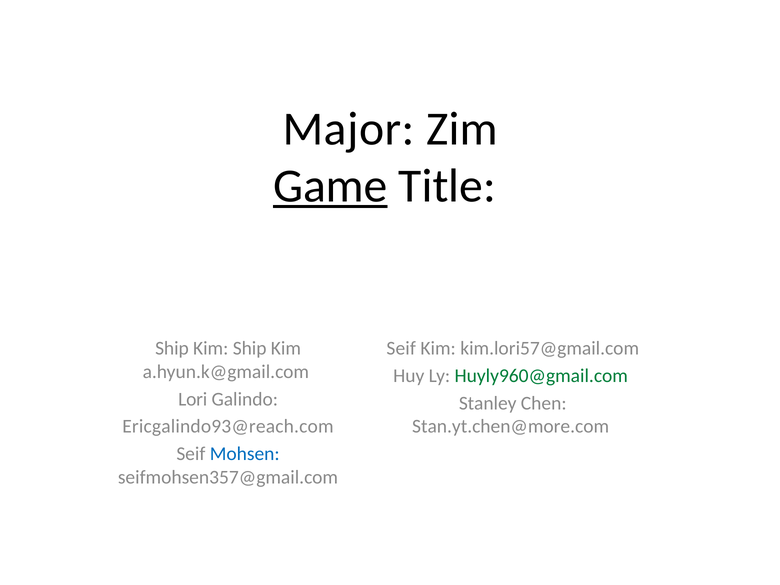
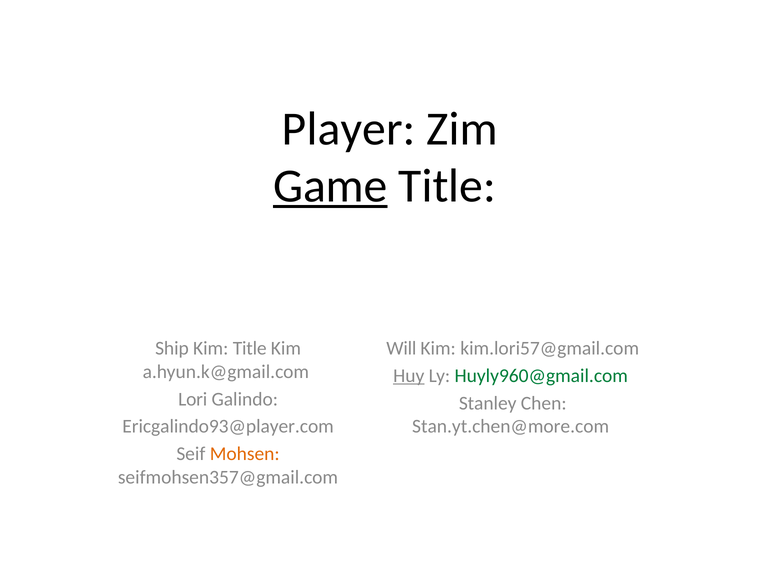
Major: Major -> Player (349, 129)
Kim Ship: Ship -> Title (250, 348)
Seif: Seif -> Will (401, 348)
Huy underline: none -> present (409, 376)
Ericgalindo93@reach.com: Ericgalindo93@reach.com -> Ericgalindo93@player.com (228, 426)
Mohsen colour: blue -> orange (245, 454)
